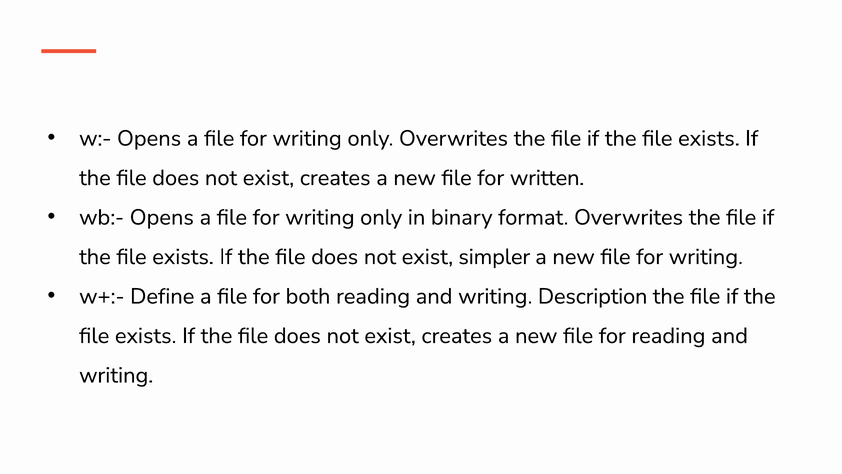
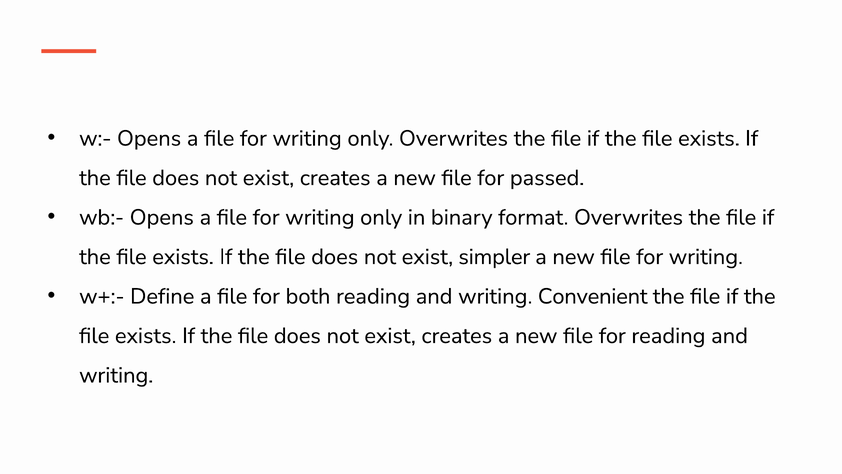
written: written -> passed (547, 178)
Description: Description -> Convenient (593, 296)
